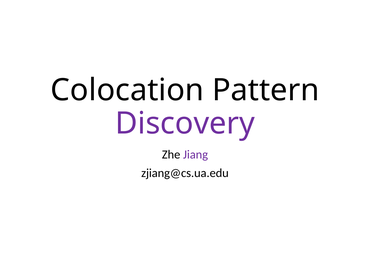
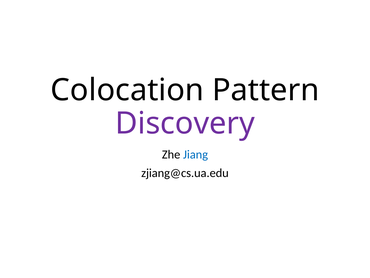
Jiang colour: purple -> blue (196, 154)
